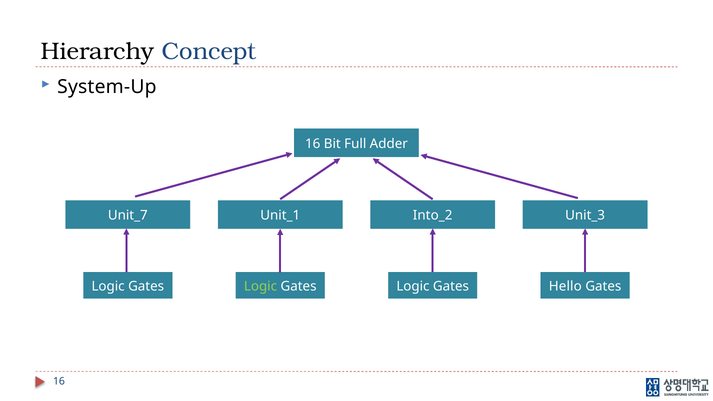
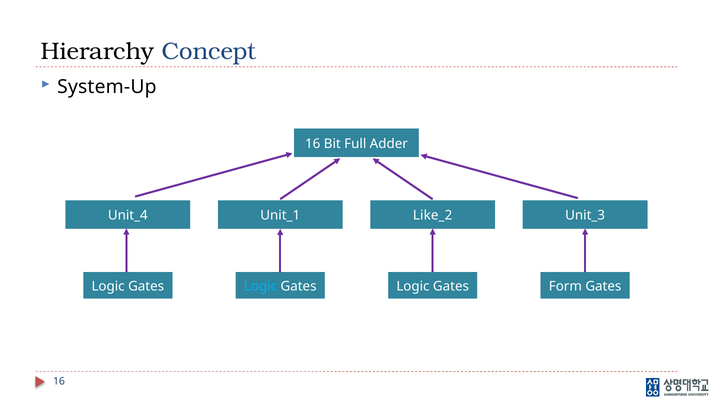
Unit_7: Unit_7 -> Unit_4 (128, 216)
Into_2: Into_2 -> Like_2 (433, 216)
Logic colour: light green -> light blue (261, 286)
Hello: Hello -> Form (565, 286)
